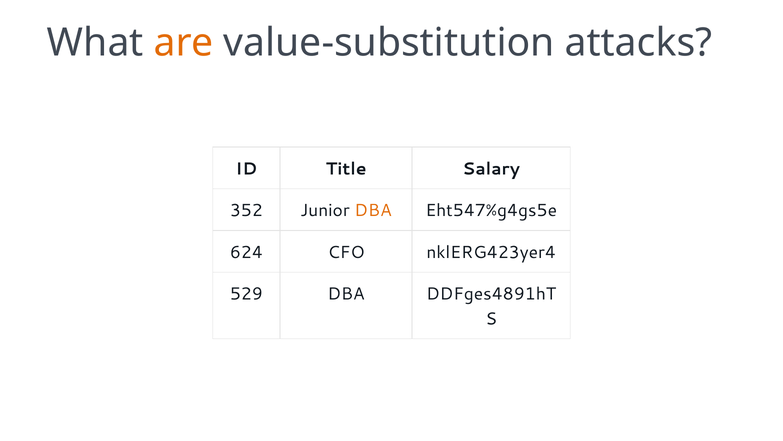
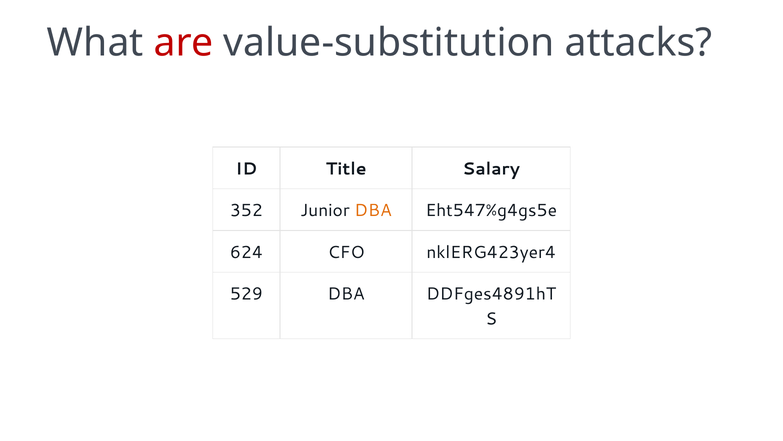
are colour: orange -> red (184, 43)
